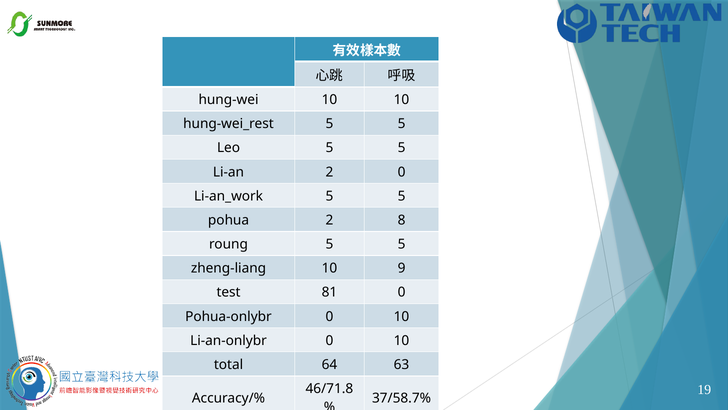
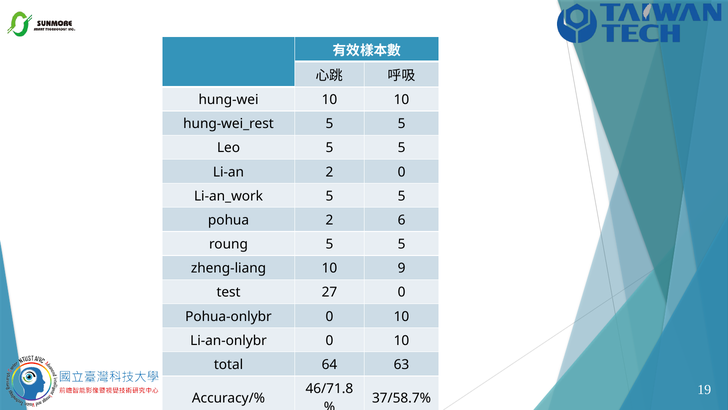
8: 8 -> 6 (402, 220)
81: 81 -> 27 (329, 292)
